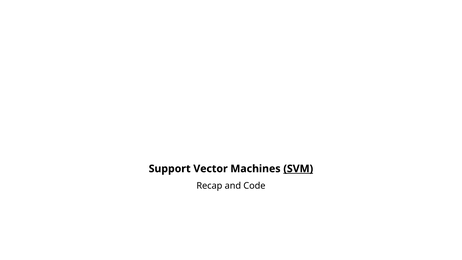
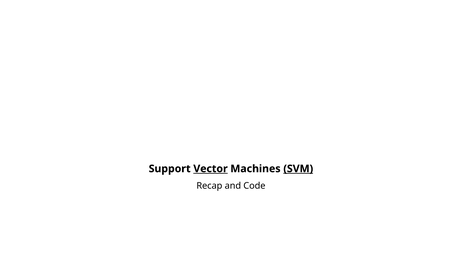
Vector underline: none -> present (211, 169)
